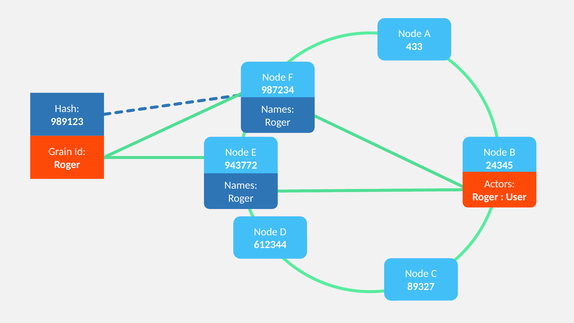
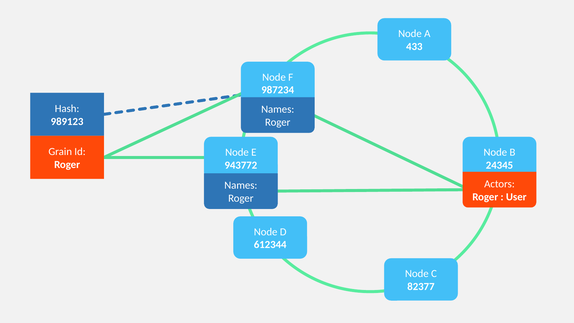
89327: 89327 -> 82377 (421, 286)
